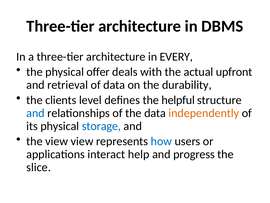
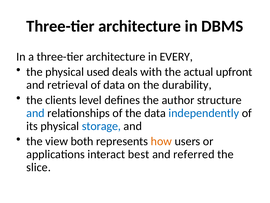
offer: offer -> used (98, 72)
helpful: helpful -> author (178, 100)
independently colour: orange -> blue (204, 113)
view view: view -> both (82, 141)
how colour: blue -> orange (161, 141)
help: help -> best (139, 154)
progress: progress -> referred (194, 154)
